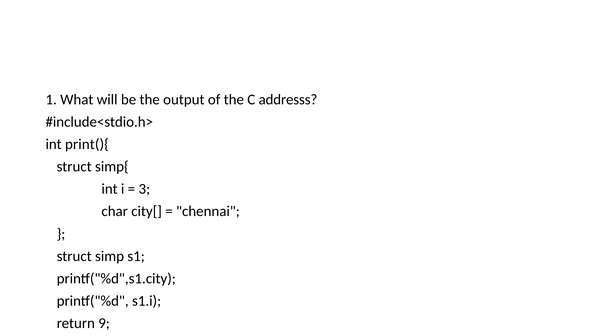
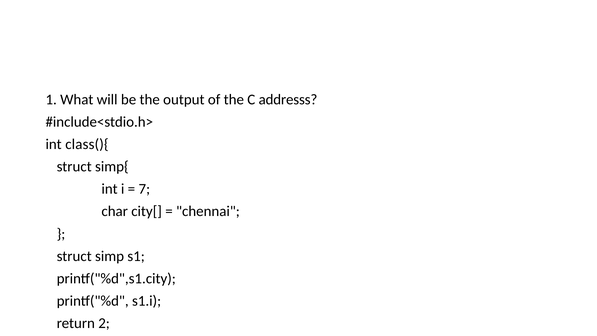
print(){: print(){ -> class(){ (87, 144)
3: 3 -> 7 (144, 189)
9: 9 -> 2 (104, 323)
